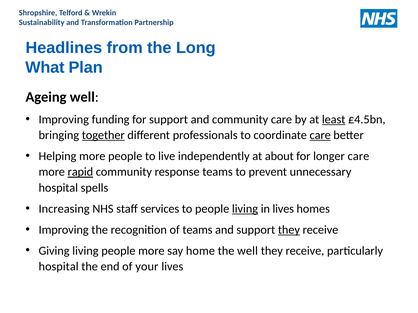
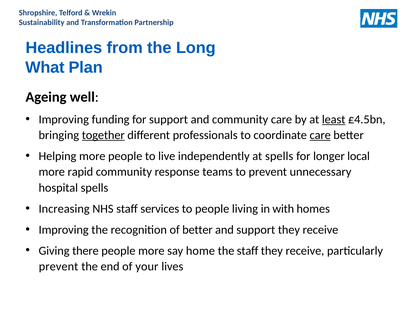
at about: about -> spells (279, 156)
longer care: care -> local (359, 156)
rapid underline: present -> none (80, 172)
living underline: present -> none (245, 209)
in lives: lives -> with (283, 209)
of teams: teams -> better (197, 230)
they underline: present -> none (289, 230)
Giving living: living -> there (85, 251)
the well: well -> staff (248, 251)
hospital: hospital -> prevent (59, 267)
